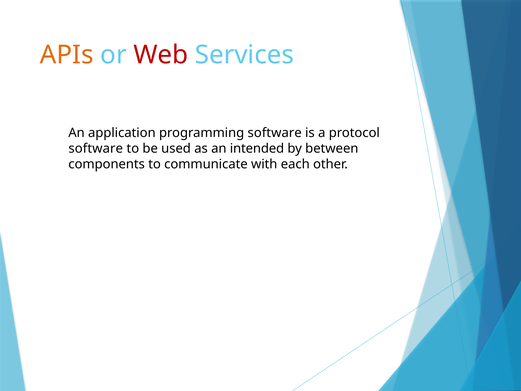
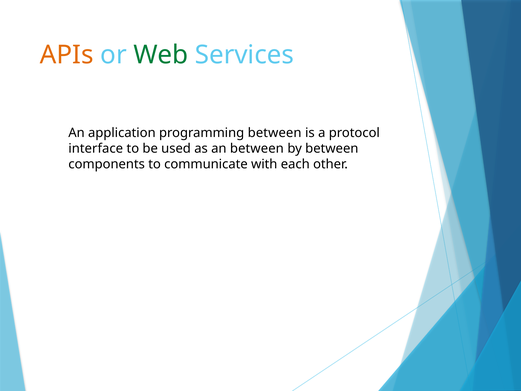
Web colour: red -> green (161, 55)
programming software: software -> between (275, 133)
software: software -> interface (96, 148)
an intended: intended -> between (257, 148)
